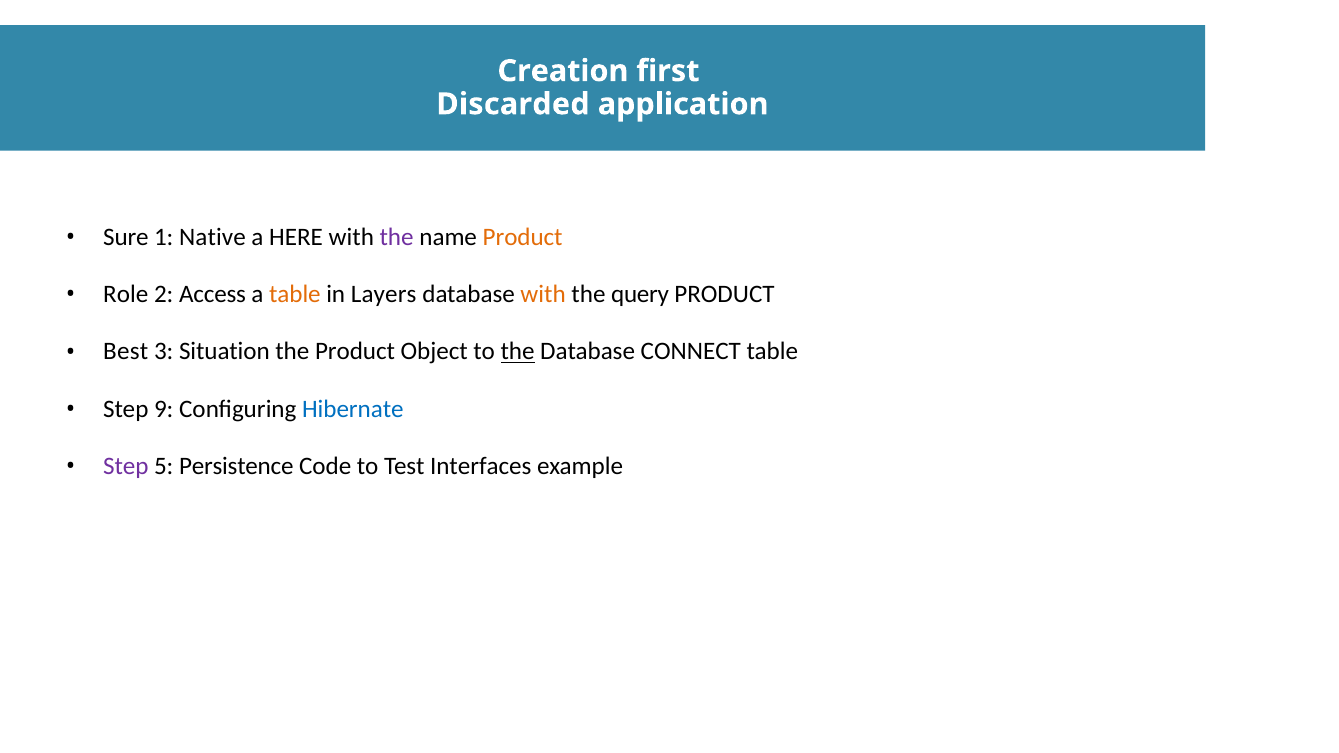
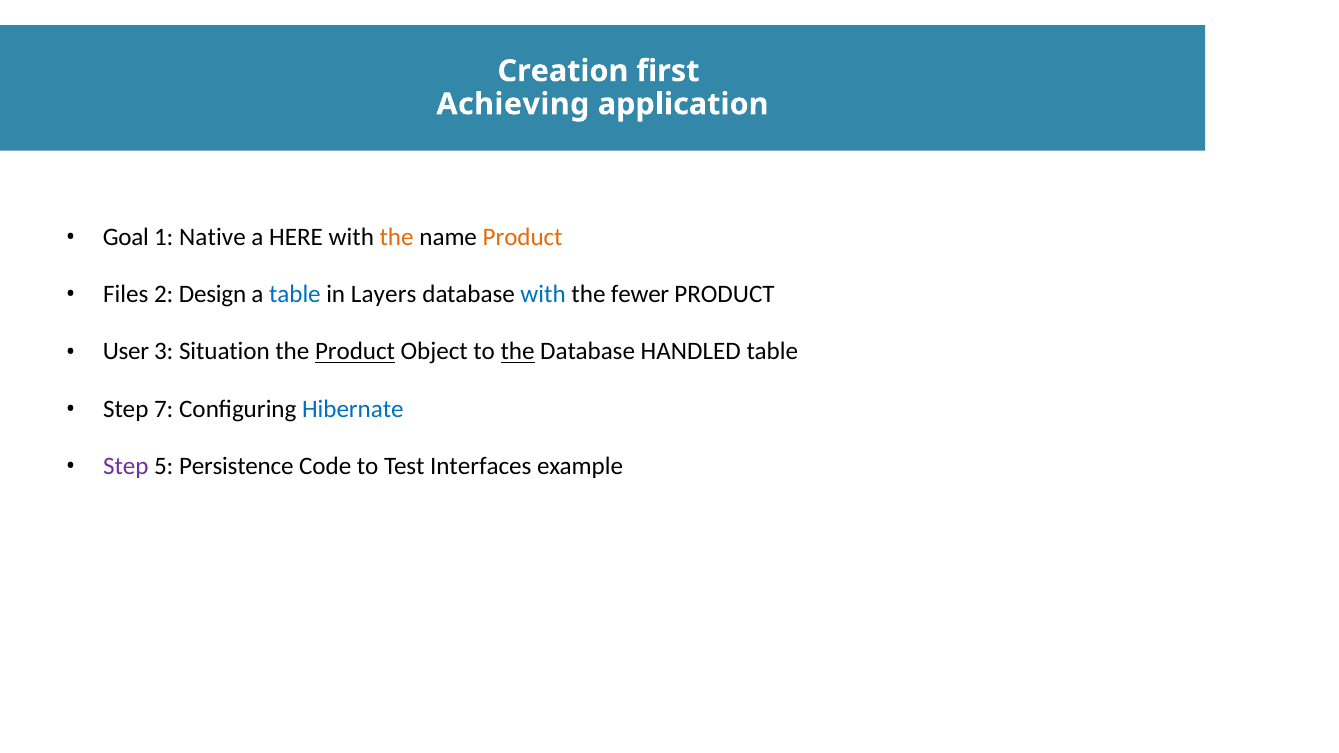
Discarded: Discarded -> Achieving (513, 104)
Sure: Sure -> Goal (126, 237)
the colour: purple -> orange (397, 237)
Role: Role -> Files (126, 294)
Access: Access -> Design (213, 294)
table colour: orange -> blue (295, 294)
with colour: orange -> blue (543, 294)
query: query -> fewer (640, 294)
Best: Best -> User (126, 352)
Product underline: none -> present (355, 352)
CONNECT: CONNECT -> HANDLED (691, 352)
9: 9 -> 7 (164, 409)
